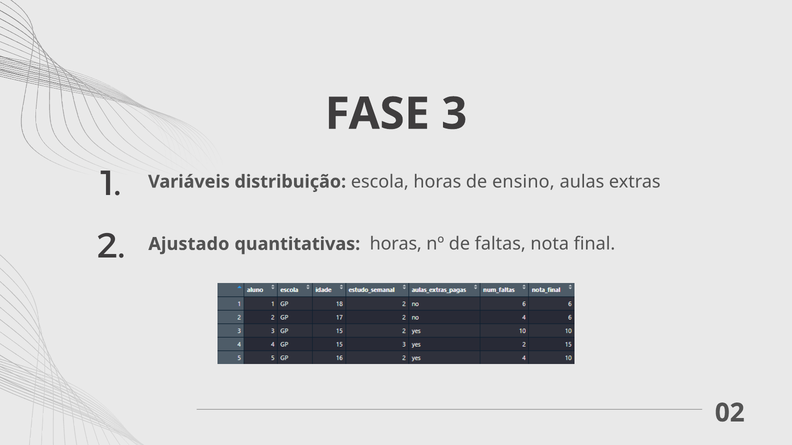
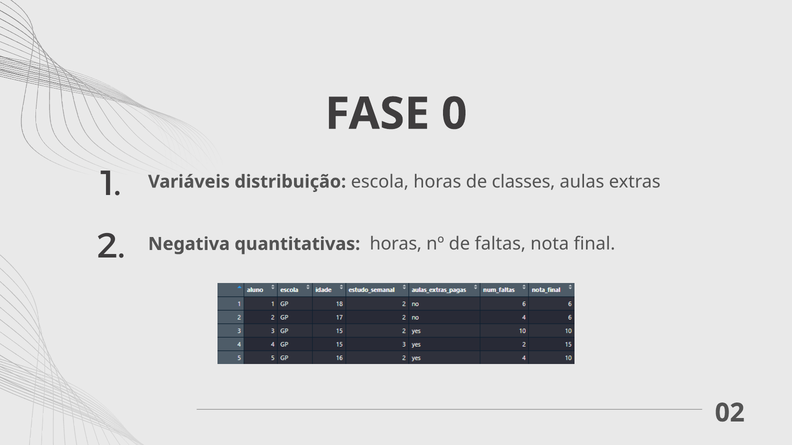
3: 3 -> 0 (454, 114)
ensino: ensino -> classes (524, 182)
Ajustado: Ajustado -> Negativa (189, 244)
